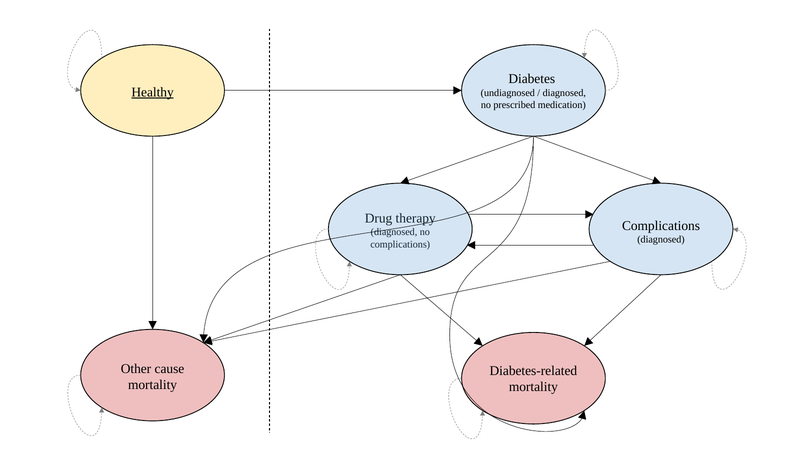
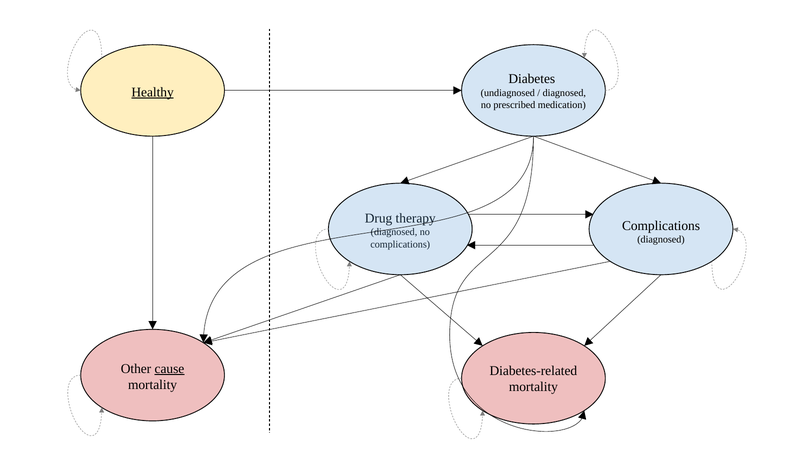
cause underline: none -> present (169, 368)
